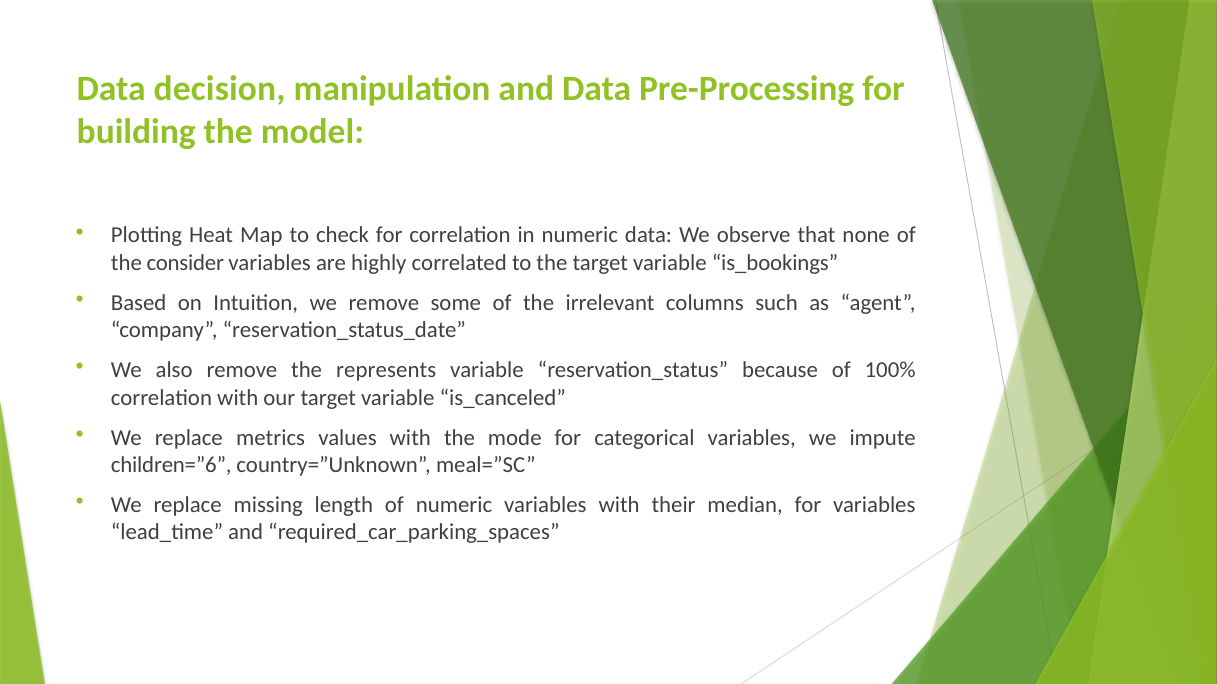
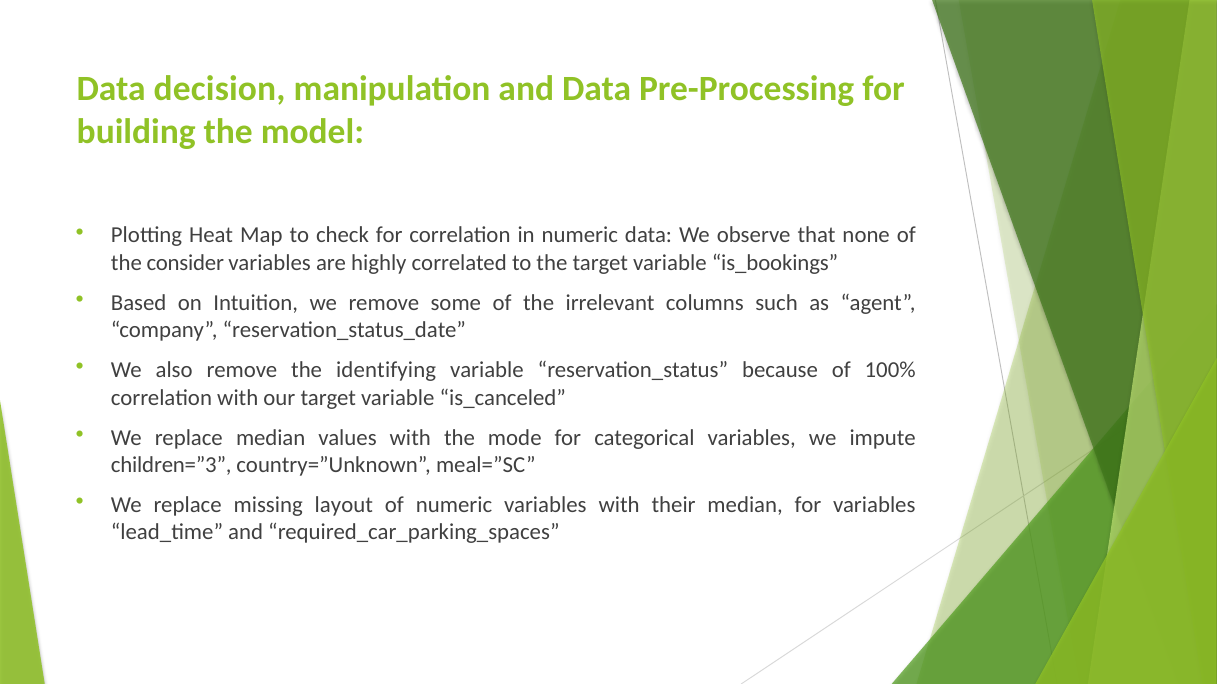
represents: represents -> identifying (386, 370)
replace metrics: metrics -> median (271, 438)
children=”6: children=”6 -> children=”3 (171, 465)
length: length -> layout (344, 505)
